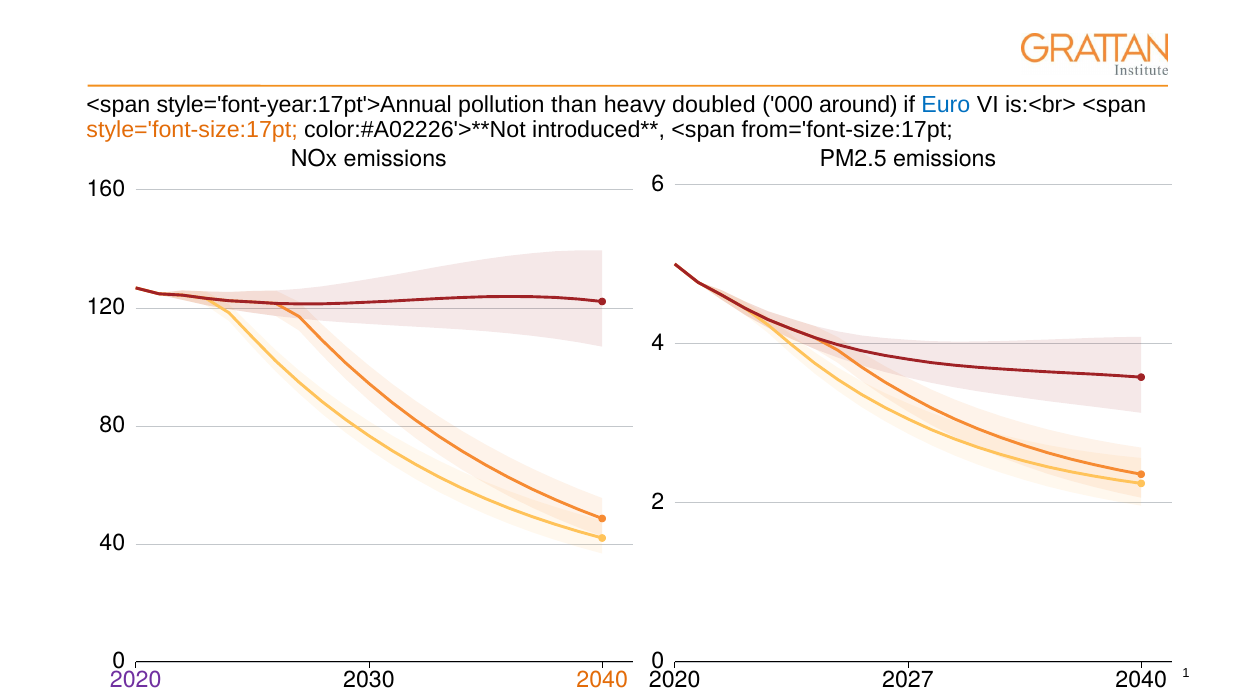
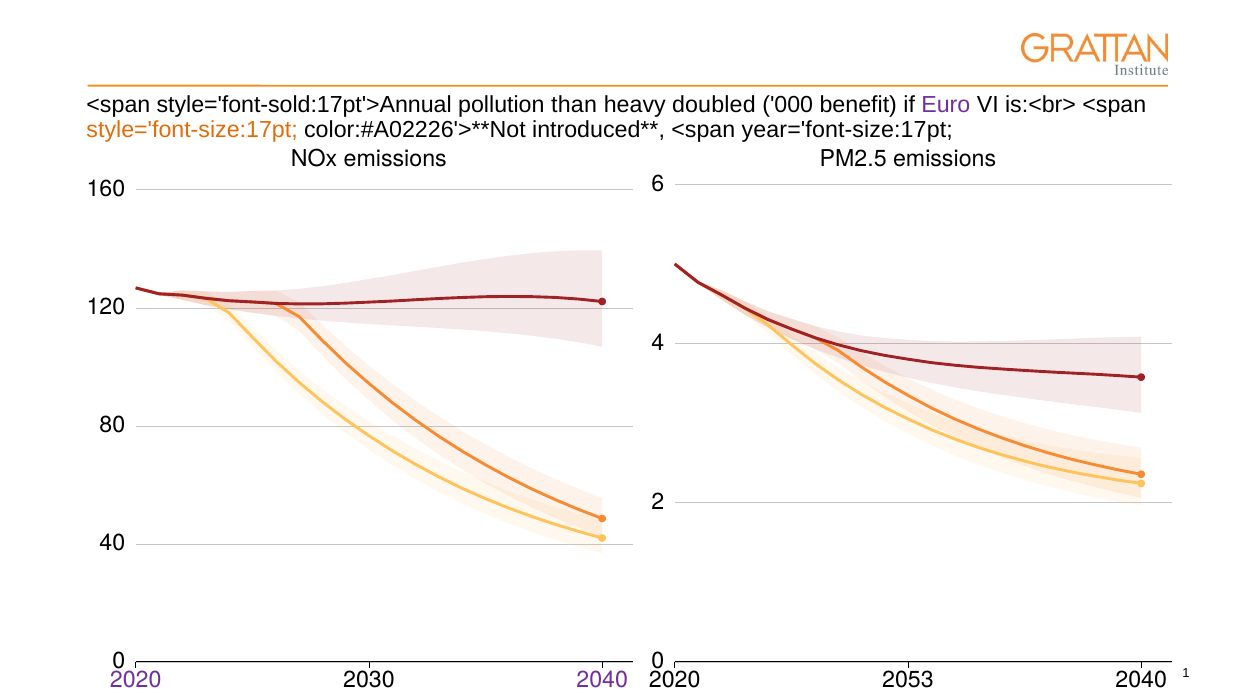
style='font-year:17pt'>Annual: style='font-year:17pt'>Annual -> style='font-sold:17pt'>Annual (304, 105)
around: around -> benefit (858, 105)
Euro colour: blue -> purple (946, 105)
from='font-size:17pt: from='font-size:17pt -> year='font-size:17pt (847, 130)
2040 colour: orange -> purple (602, 680)
2027: 2027 -> 2053 (908, 680)
